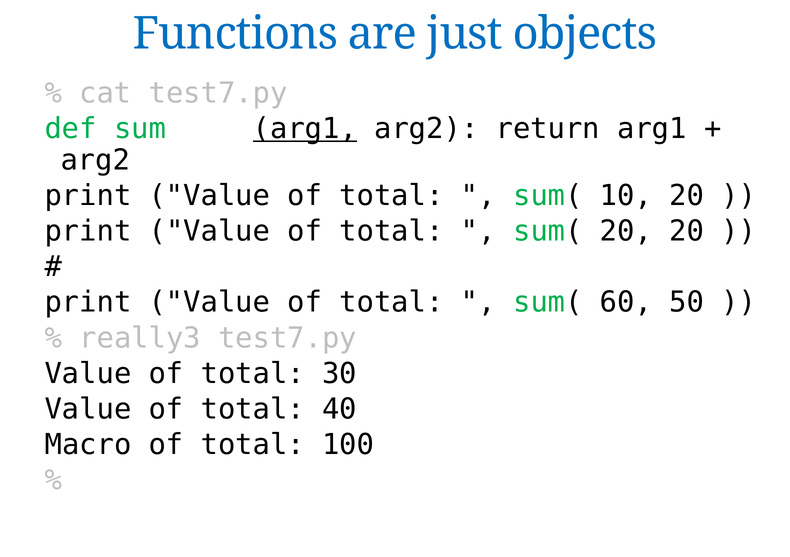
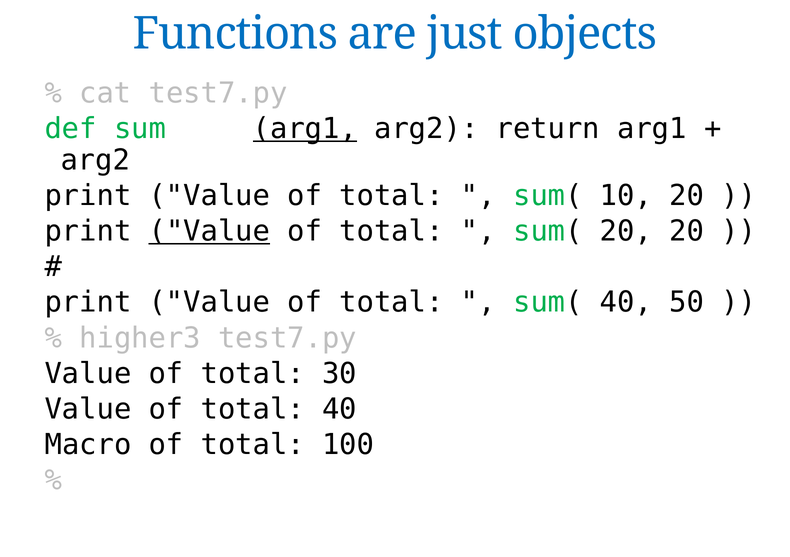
Value underline: none -> present (209, 231)
sum( 60: 60 -> 40 (626, 302)
really3: really3 -> higher3 (140, 338)
